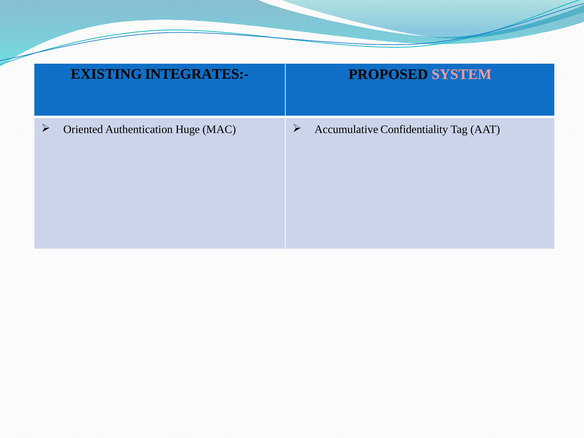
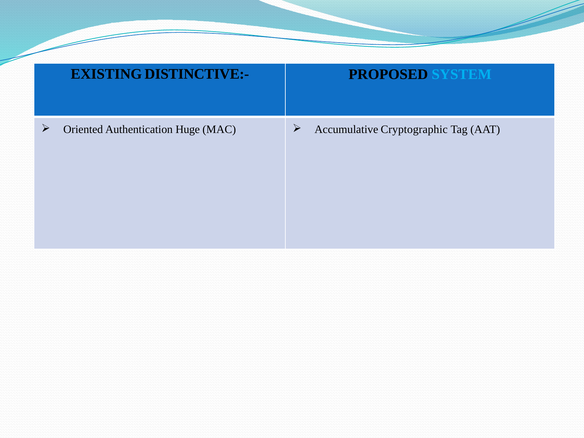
INTEGRATES:-: INTEGRATES:- -> DISTINCTIVE:- (197, 74)
SYSTEM colour: pink -> light blue (462, 74)
Confidentiality: Confidentiality -> Cryptographic (414, 129)
